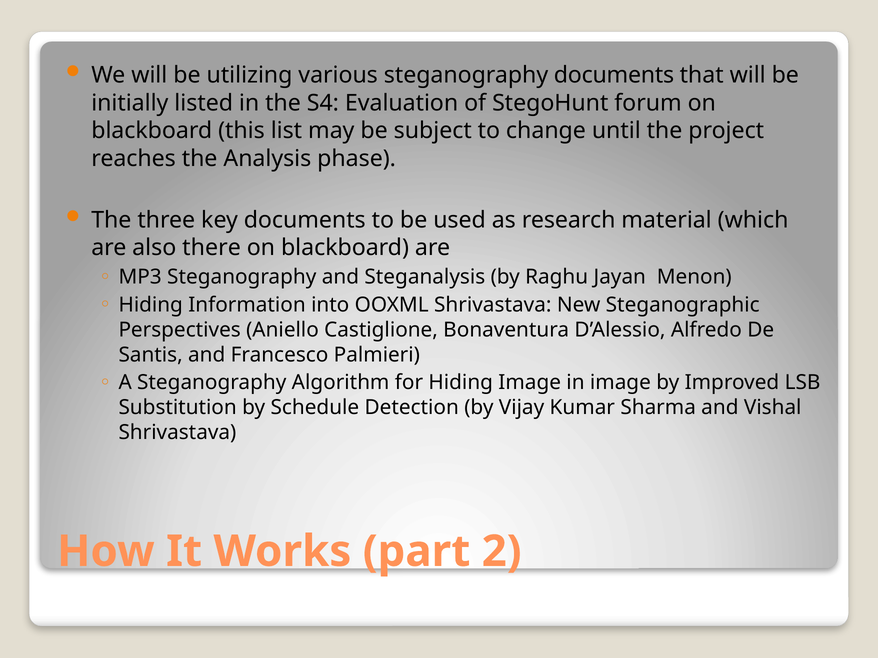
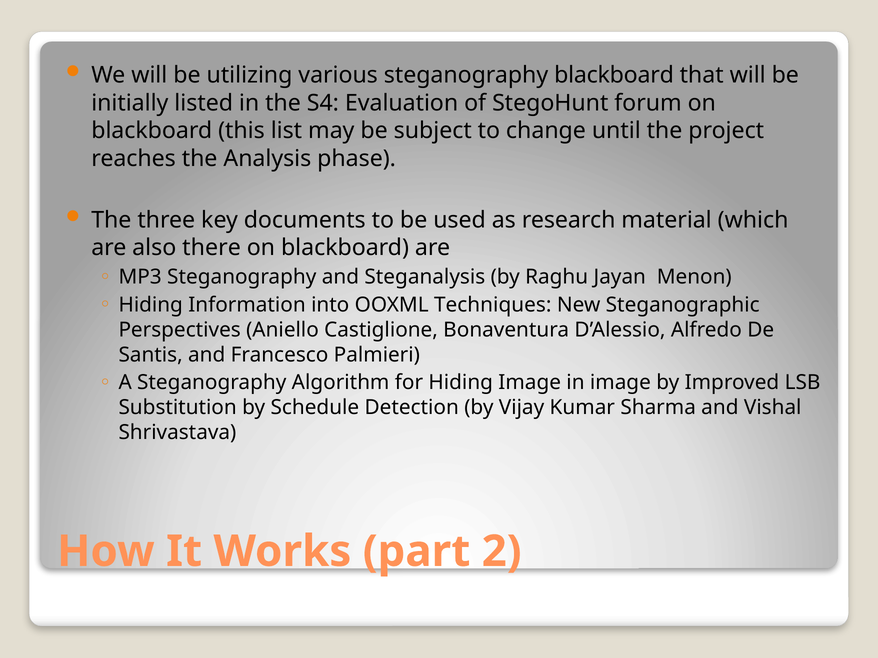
steganography documents: documents -> blackboard (614, 75)
OOXML Shrivastava: Shrivastava -> Techniques (493, 305)
